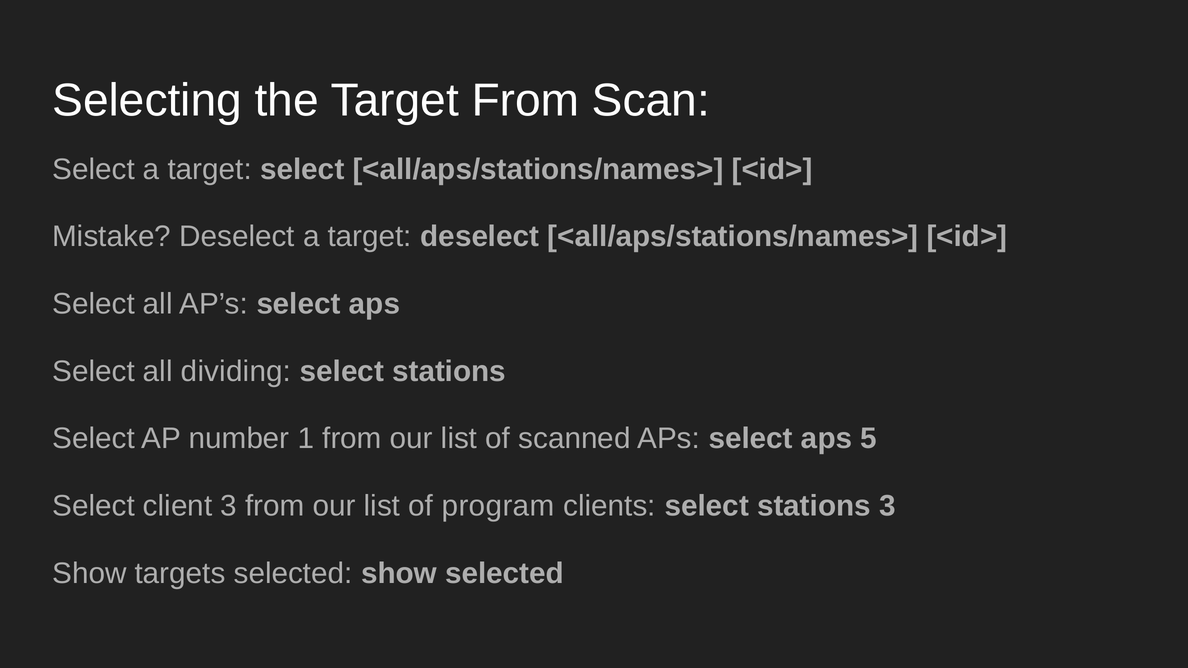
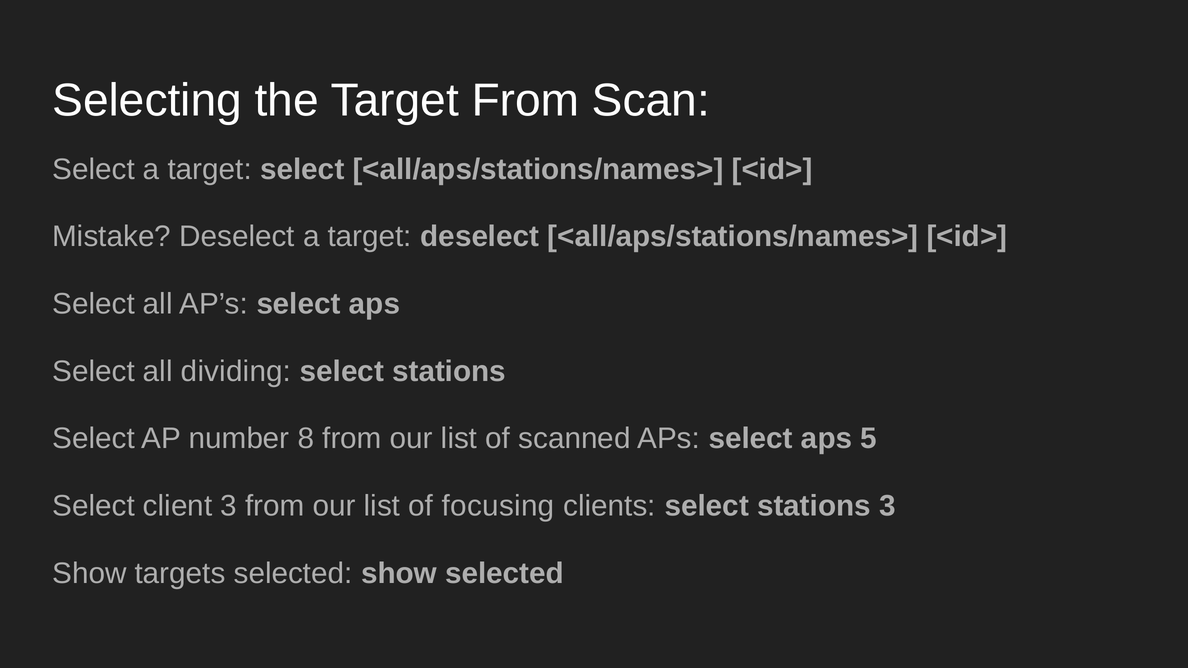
1: 1 -> 8 (306, 439)
program: program -> focusing (498, 506)
